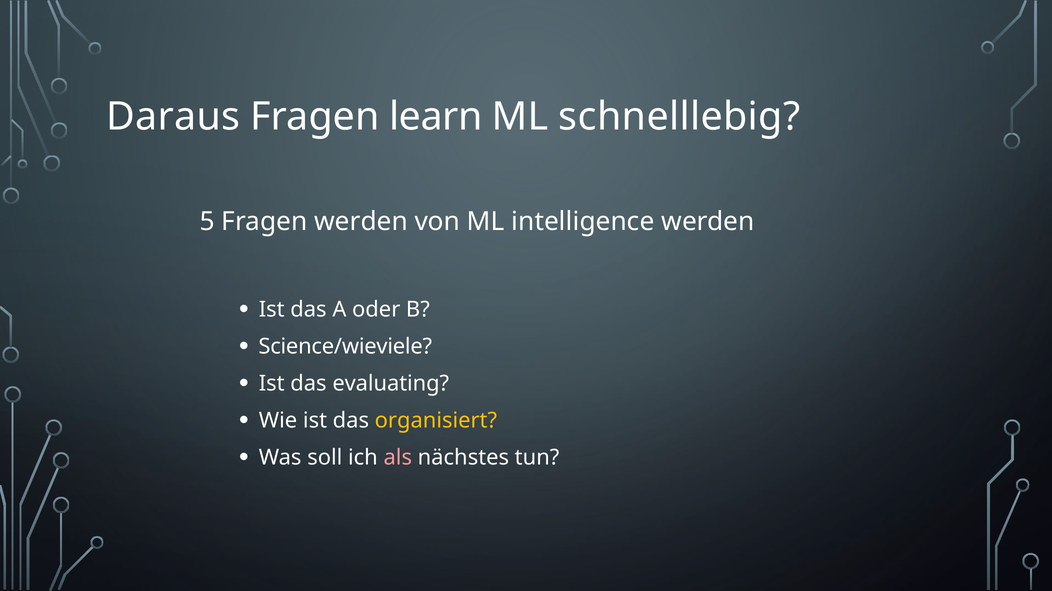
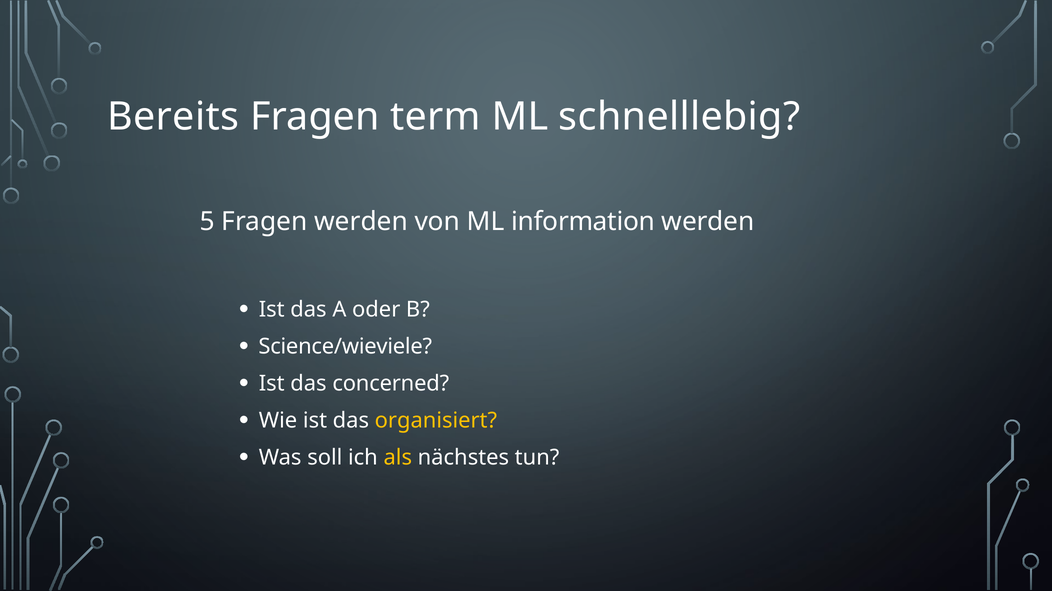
Daraus: Daraus -> Bereits (173, 117)
learn: learn -> term (435, 117)
intelligence: intelligence -> information (583, 222)
evaluating: evaluating -> concerned (391, 384)
als colour: pink -> yellow (398, 458)
